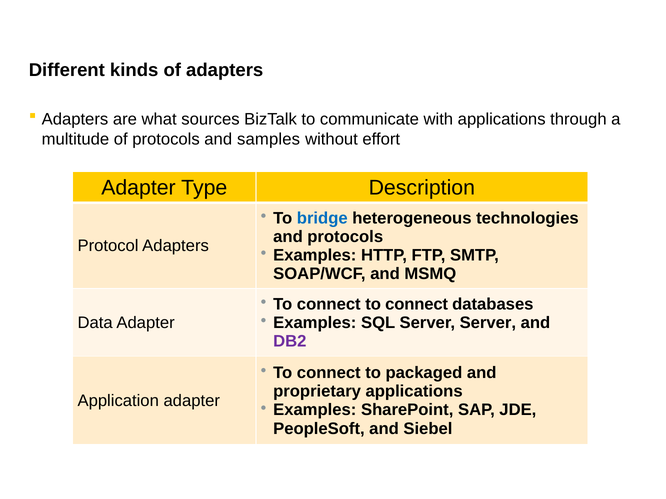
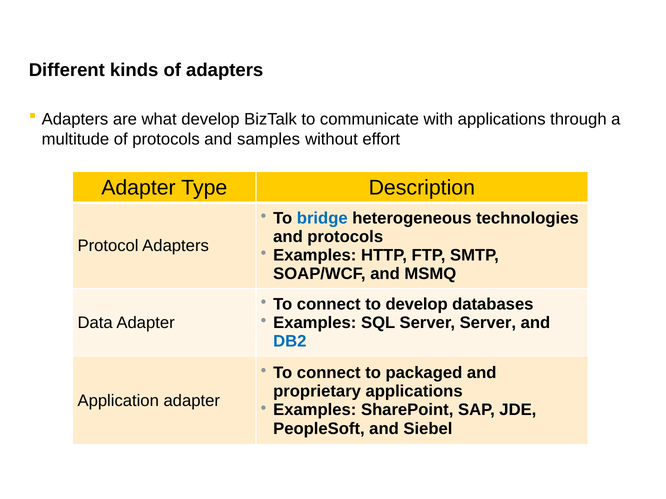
what sources: sources -> develop (210, 119)
connect to connect: connect -> develop (417, 304)
DB2 colour: purple -> blue (290, 342)
